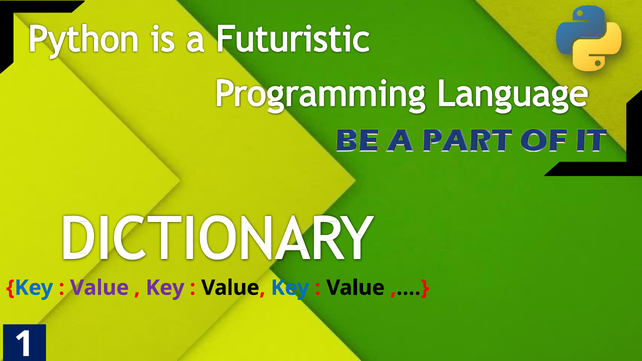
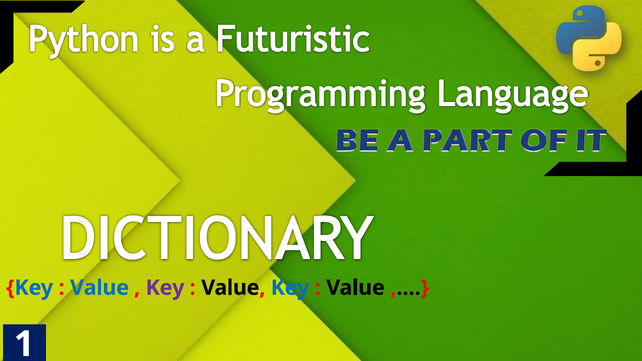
Value colour: purple -> blue (100, 288)
